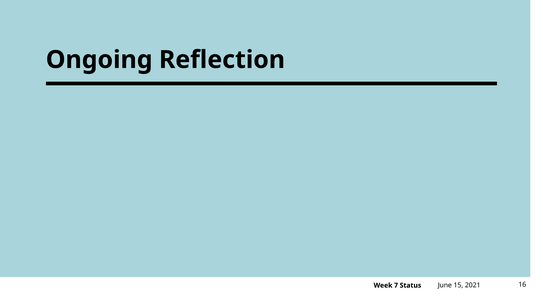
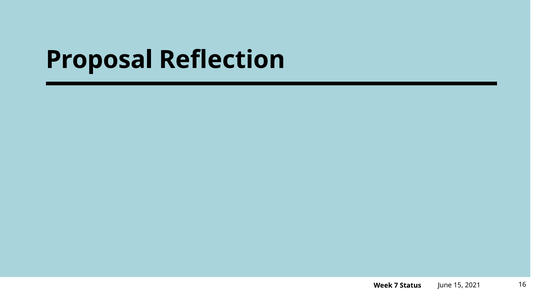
Ongoing: Ongoing -> Proposal (99, 60)
